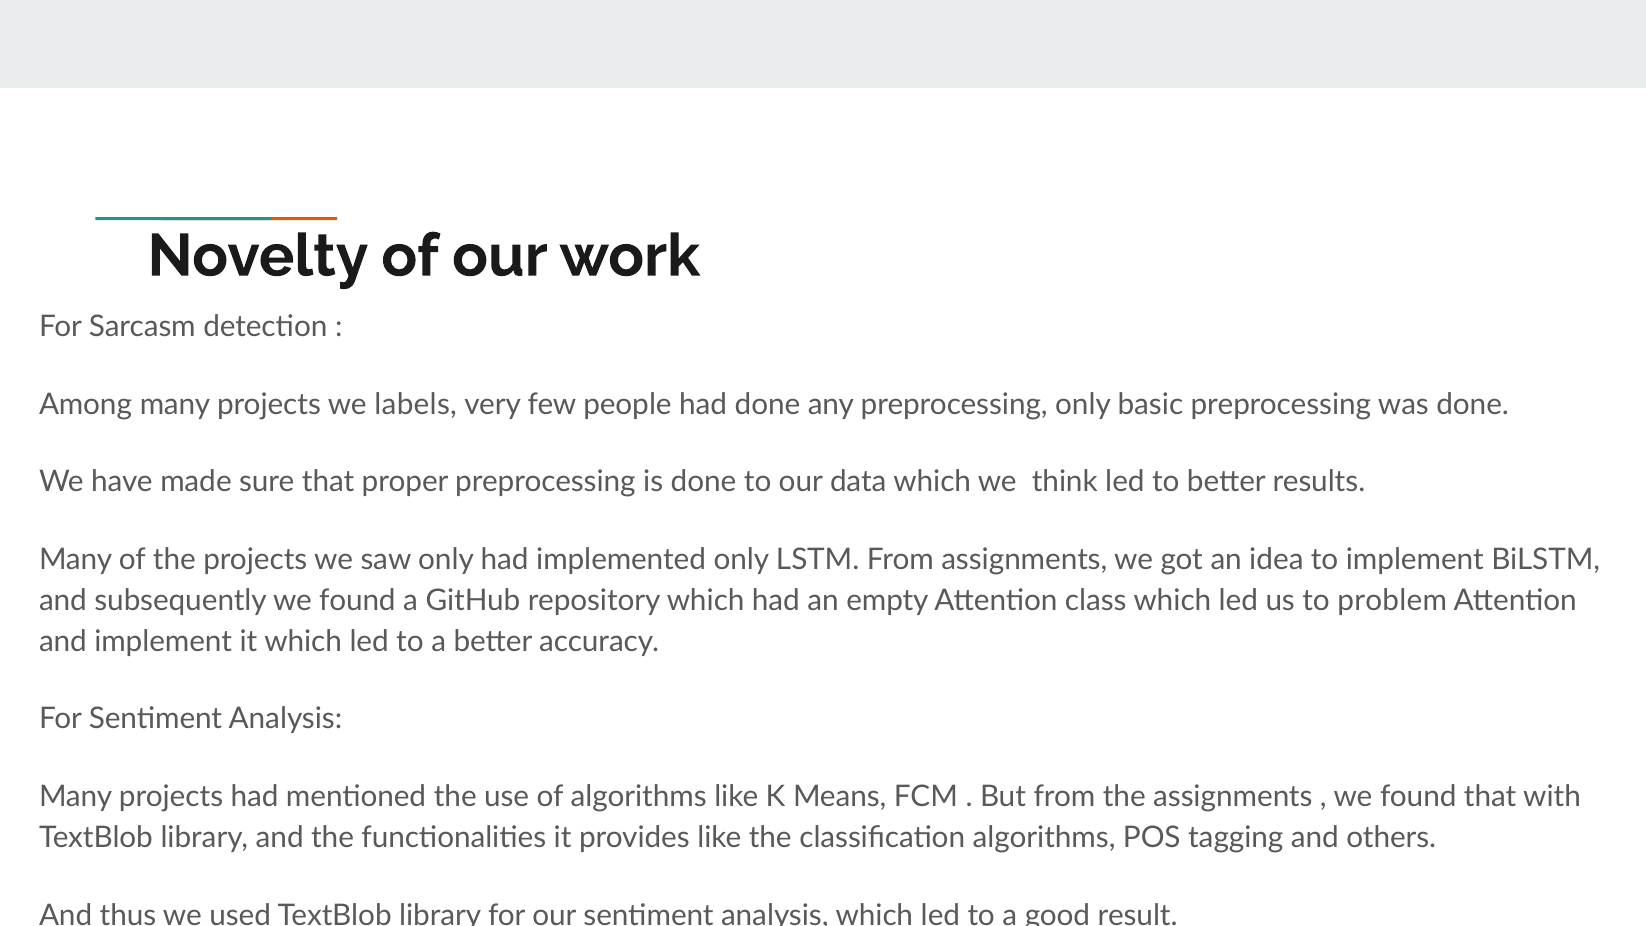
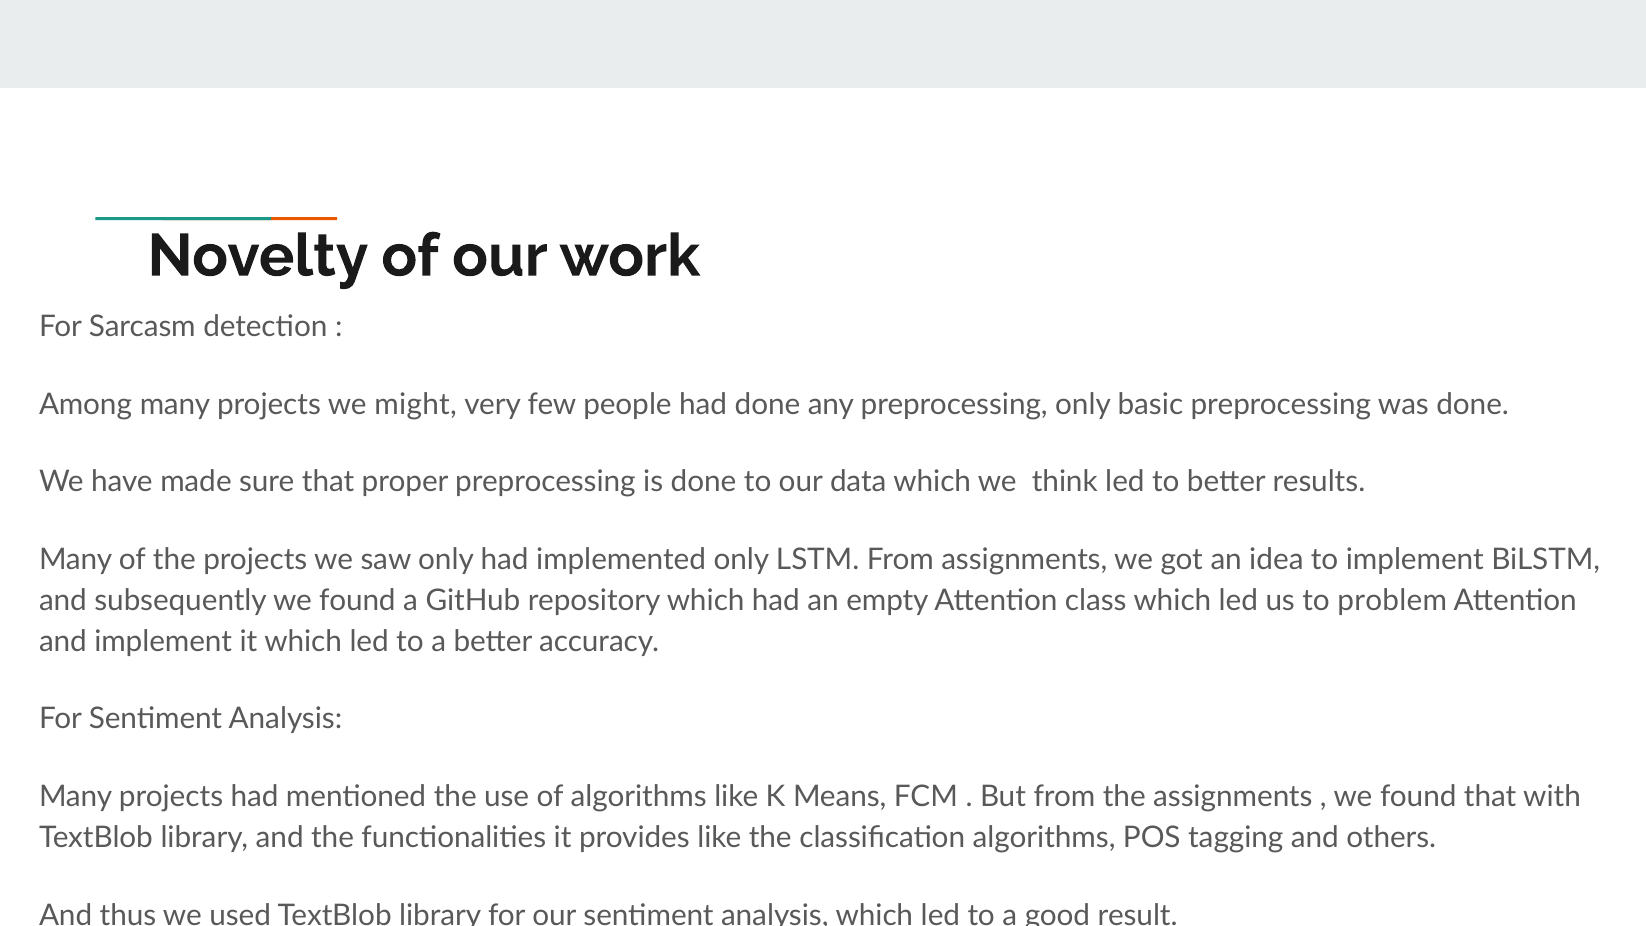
labels: labels -> might (416, 404)
